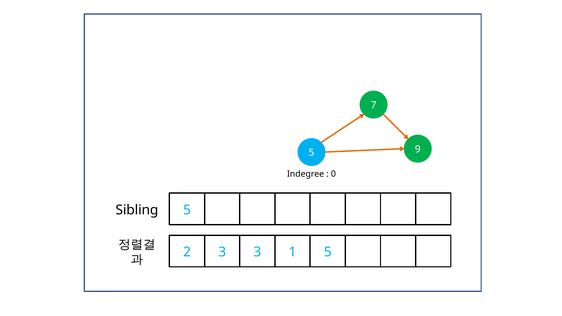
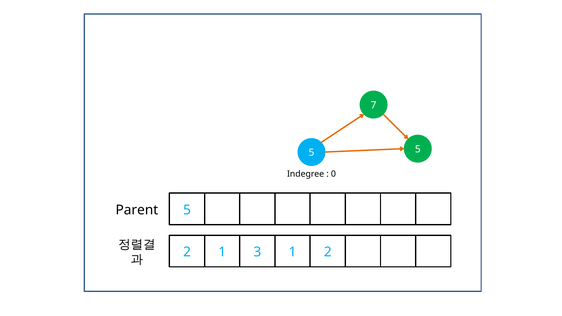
5 9: 9 -> 5 (418, 149)
Sibling: Sibling -> Parent (137, 210)
2 3: 3 -> 1 (222, 252)
1 5: 5 -> 2 (328, 252)
